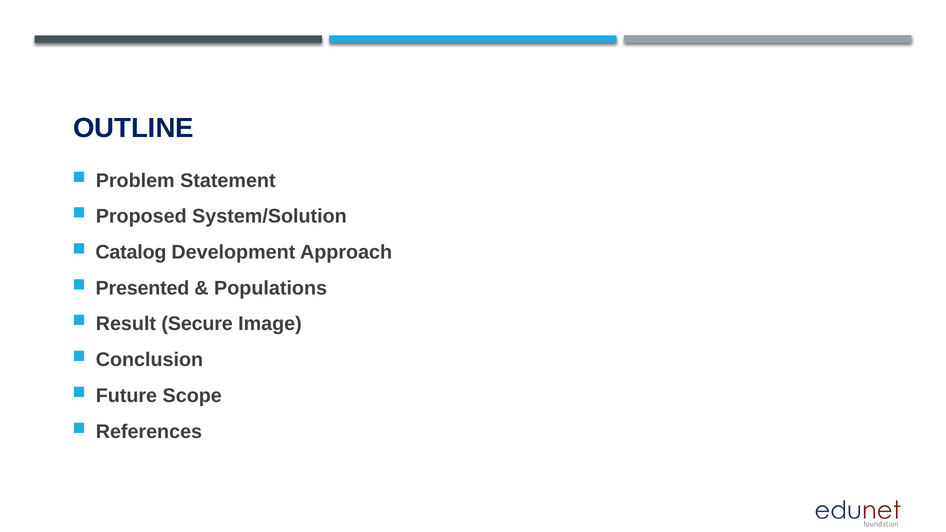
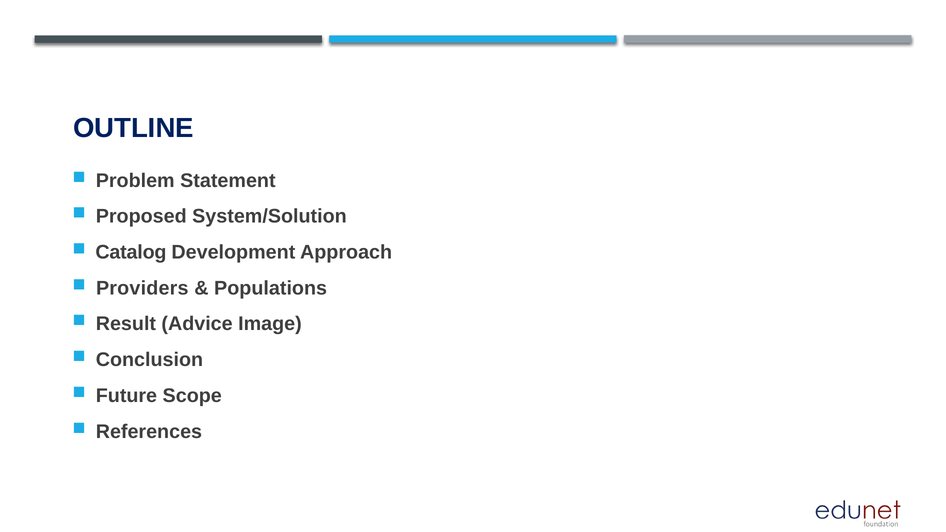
Presented: Presented -> Providers (142, 288)
Secure: Secure -> Advice (197, 324)
